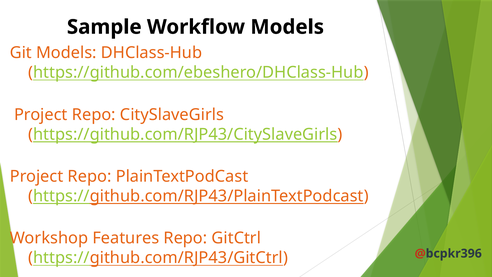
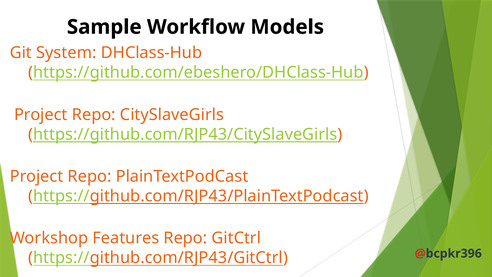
Git Models: Models -> System (66, 53)
